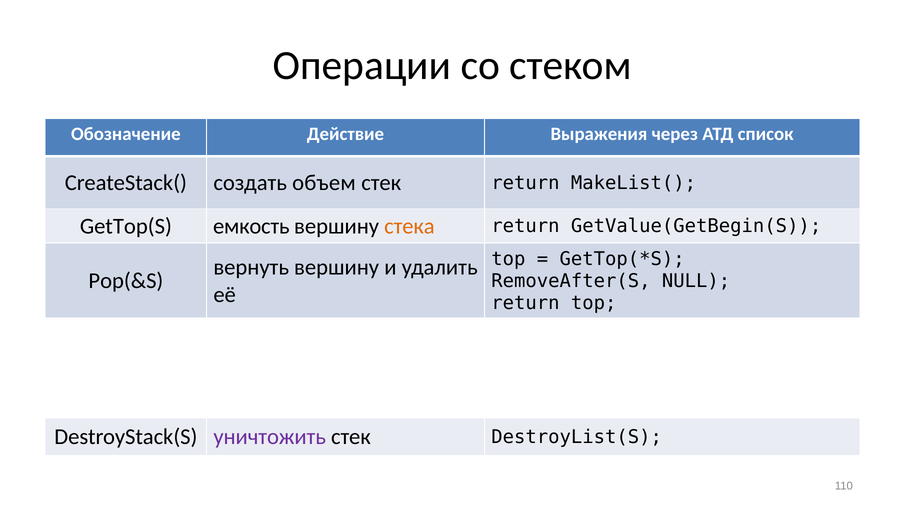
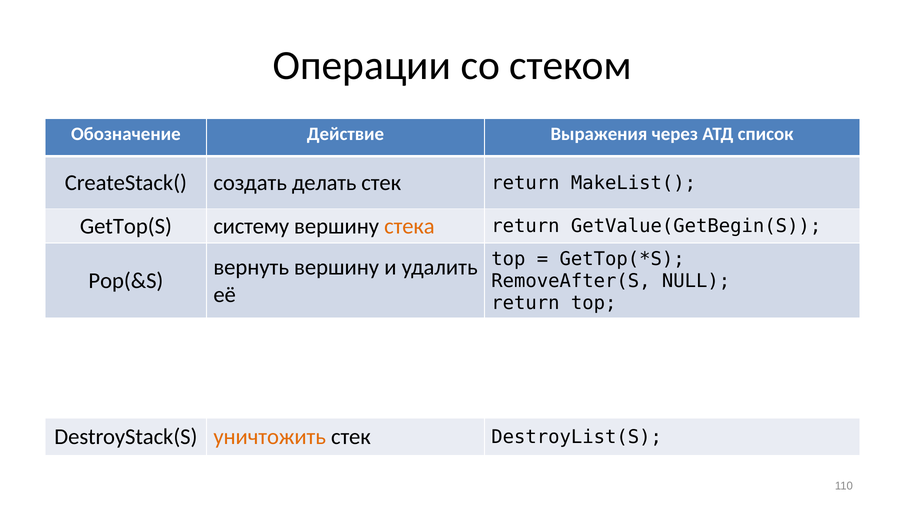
объем: объем -> делать (324, 183)
емкость: емкость -> систему (251, 226)
уничтожить colour: purple -> orange (270, 437)
